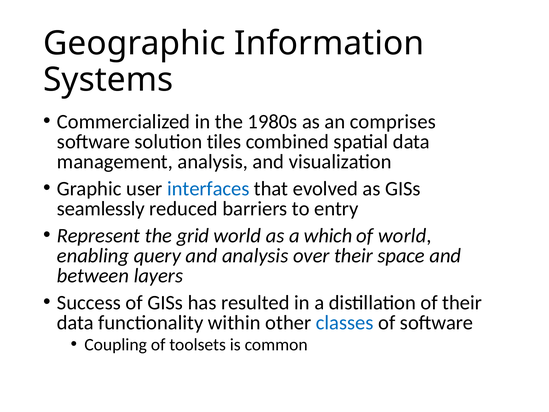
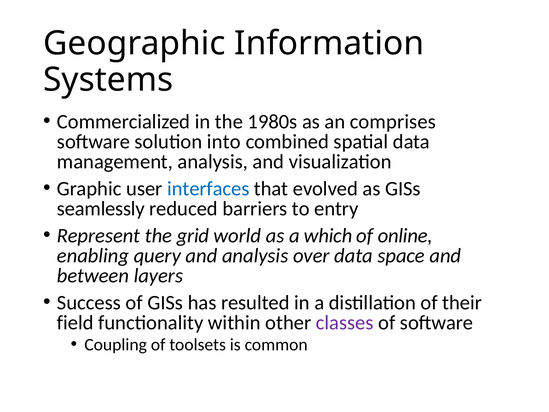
tiles: tiles -> into (224, 142)
of world: world -> online (405, 235)
over their: their -> data (353, 255)
data: data -> field (75, 322)
classes colour: blue -> purple (345, 322)
